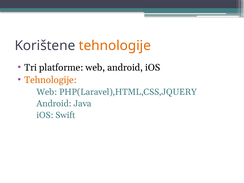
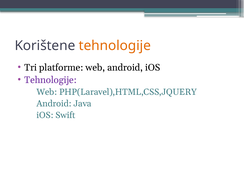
Tehnologije colour: orange -> purple (51, 80)
